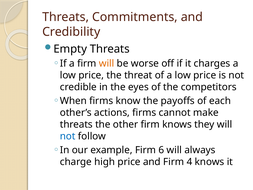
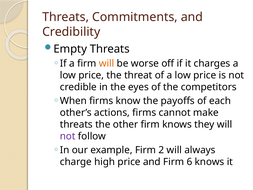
not colour: blue -> purple (68, 136)
6: 6 -> 2 (161, 150)
4: 4 -> 6 (189, 162)
